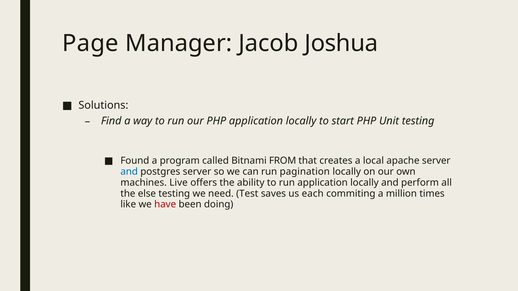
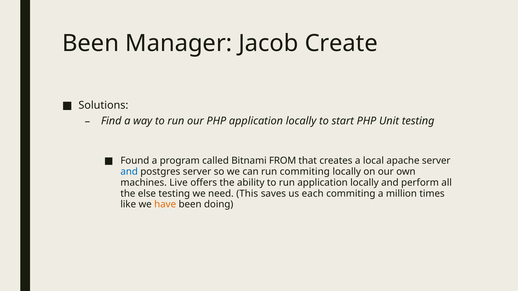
Page: Page -> Been (91, 44)
Joshua: Joshua -> Create (341, 44)
run pagination: pagination -> commiting (305, 172)
Test: Test -> This (247, 194)
have colour: red -> orange (165, 205)
